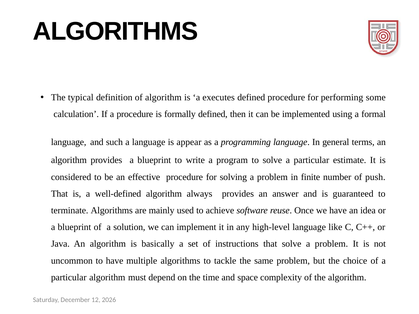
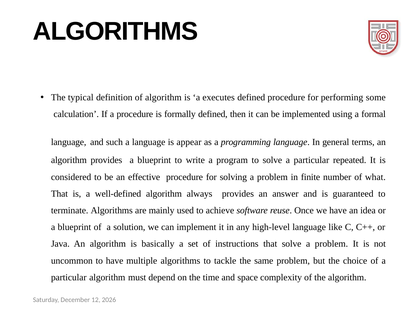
estimate: estimate -> repeated (350, 160)
push: push -> what (375, 177)
